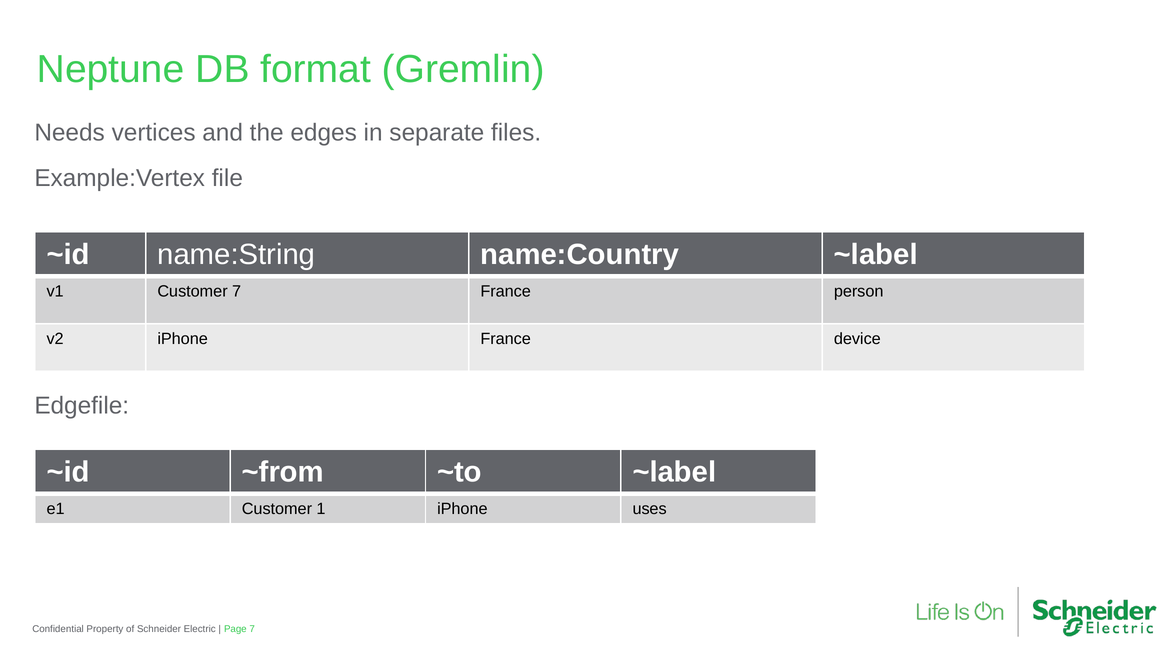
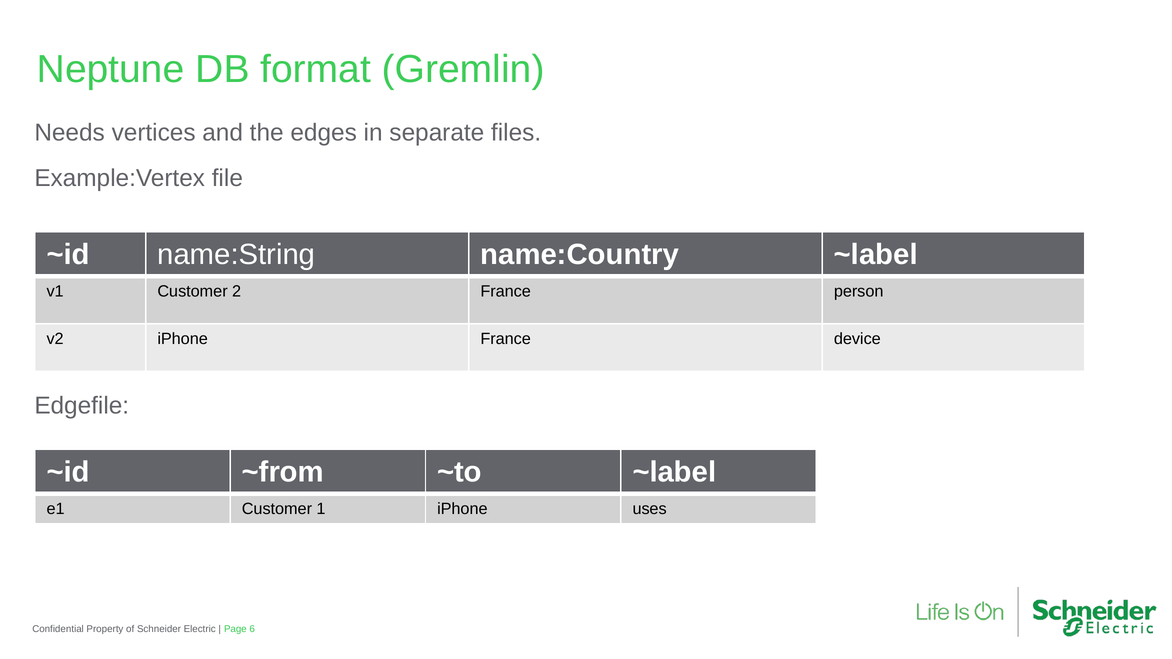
Customer 7: 7 -> 2 (237, 292)
Page 7: 7 -> 6 (252, 629)
